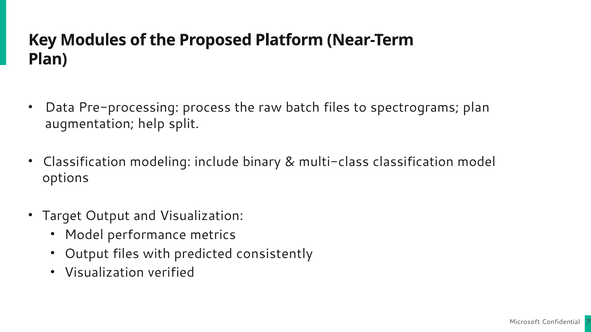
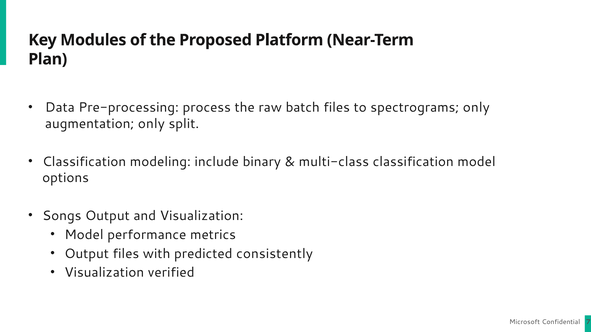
spectrograms plan: plan -> only (476, 108)
augmentation help: help -> only (151, 124)
Target: Target -> Songs (62, 216)
